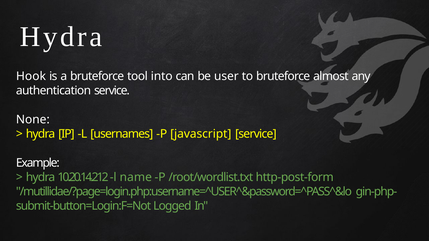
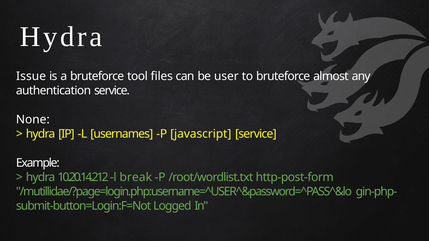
Hook: Hook -> Issue (31, 76)
into: into -> files (162, 76)
name: name -> break (136, 178)
